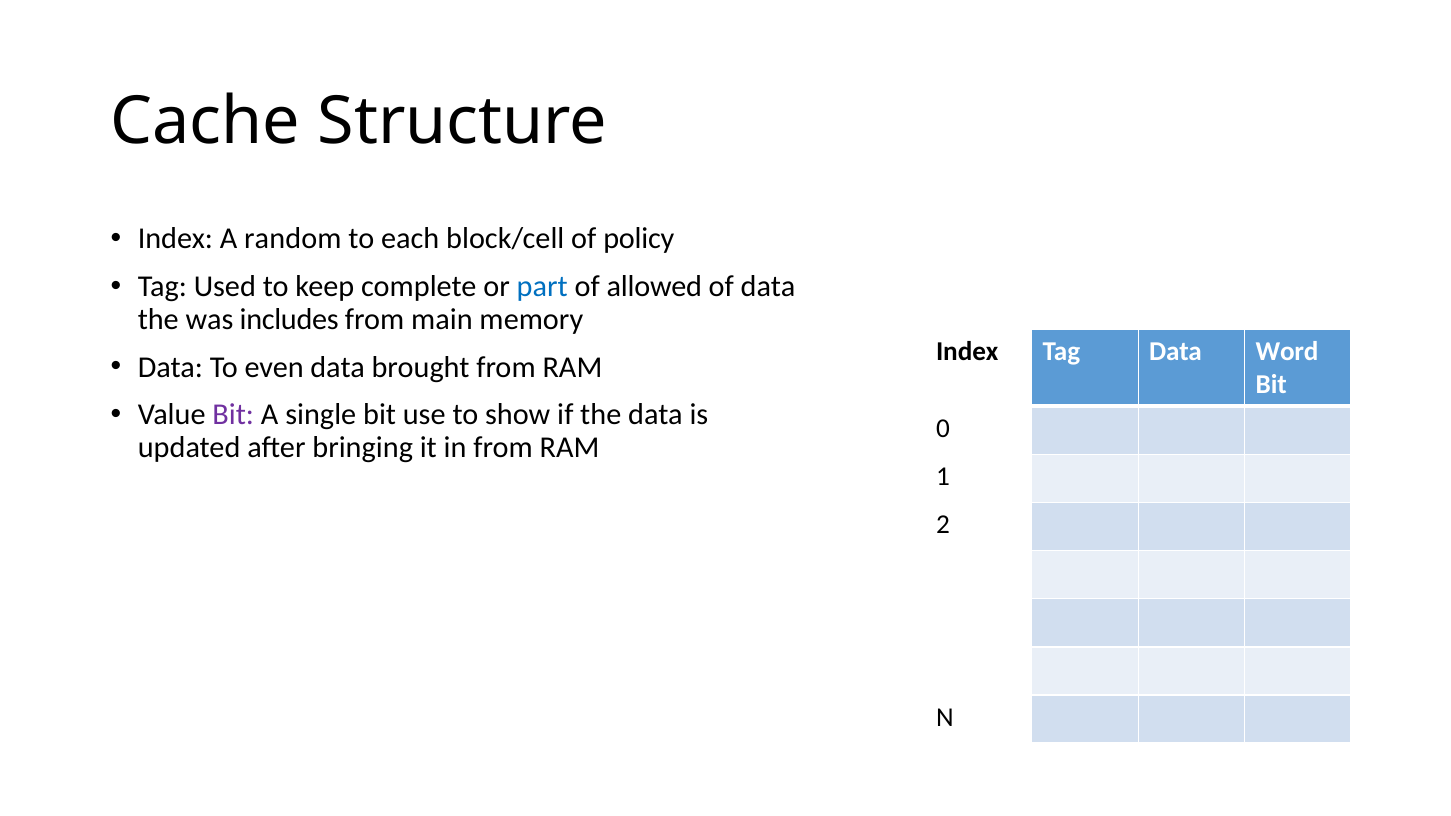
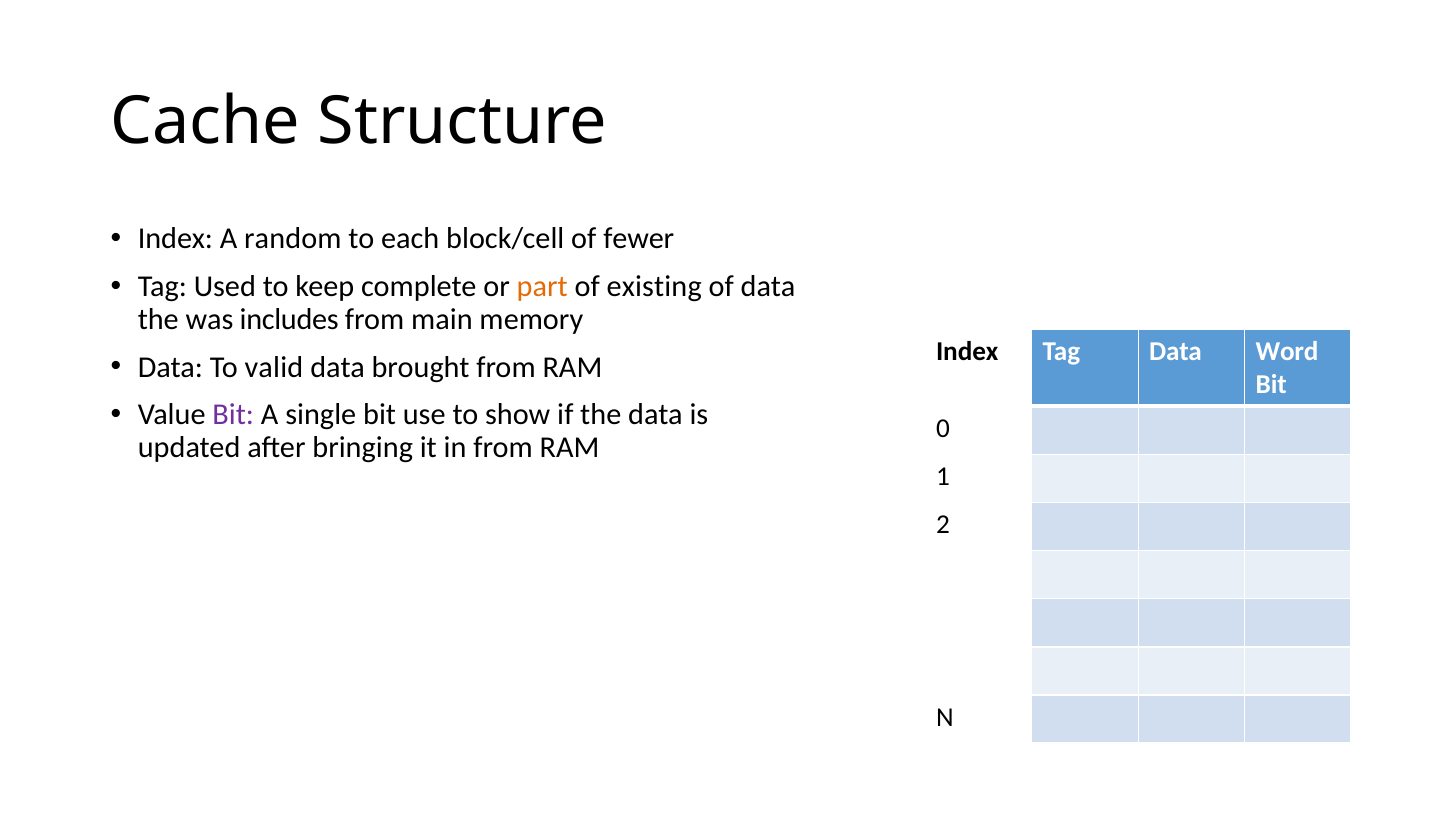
policy: policy -> fewer (639, 239)
part colour: blue -> orange (542, 287)
allowed: allowed -> existing (654, 287)
even: even -> valid (274, 367)
